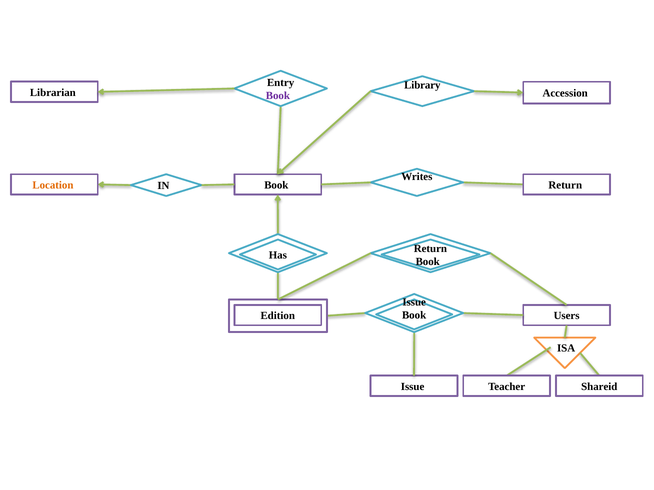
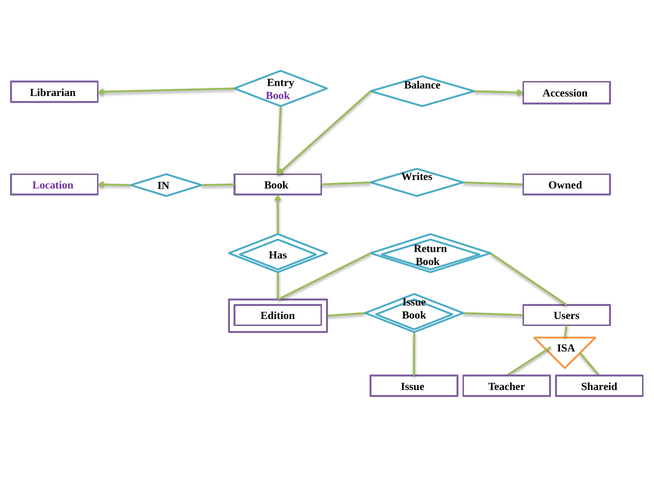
Library: Library -> Balance (422, 85)
Location colour: orange -> purple (53, 185)
Return: Return -> Owned (565, 185)
